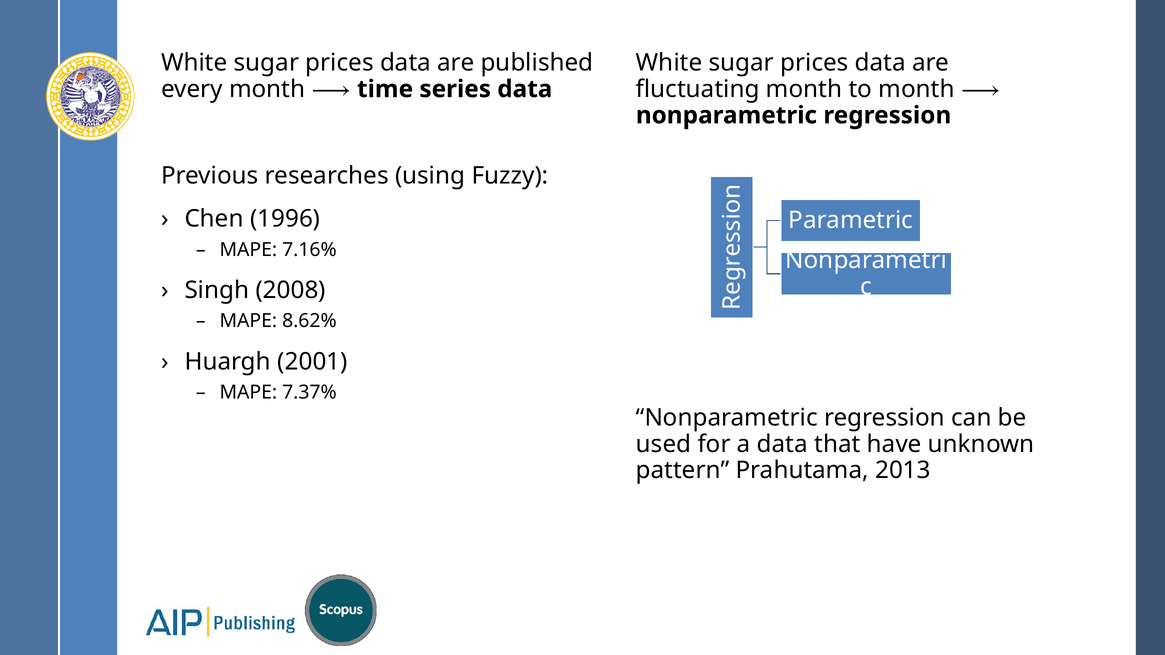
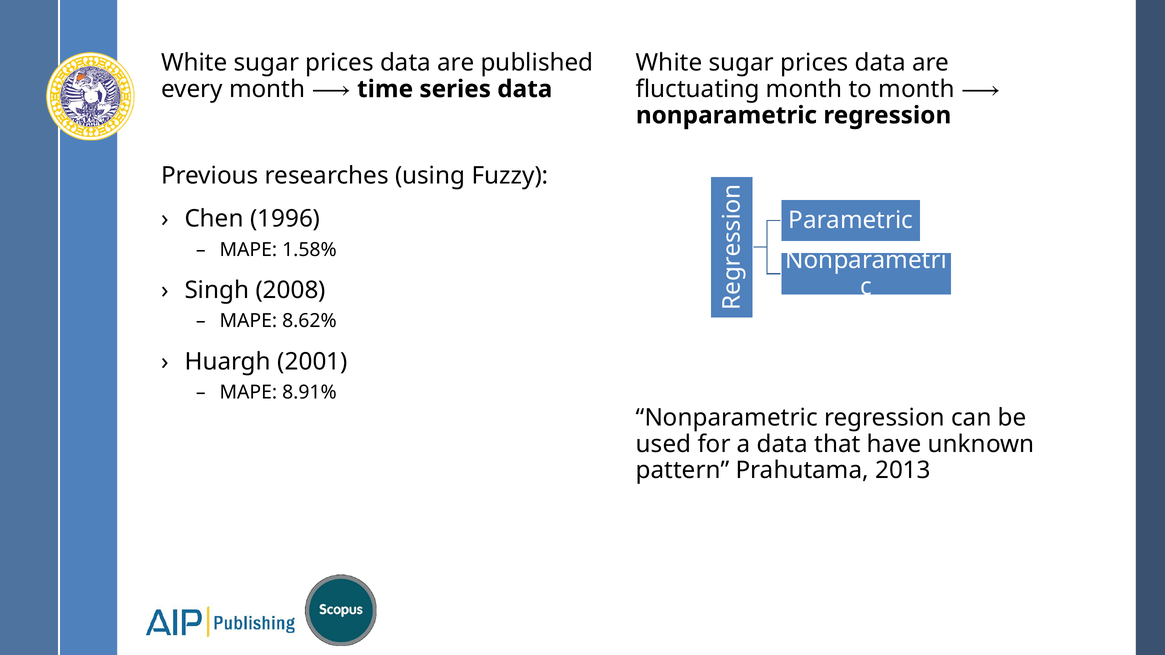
7.16%: 7.16% -> 1.58% (309, 250)
7.37%: 7.37% -> 8.91% (309, 393)
